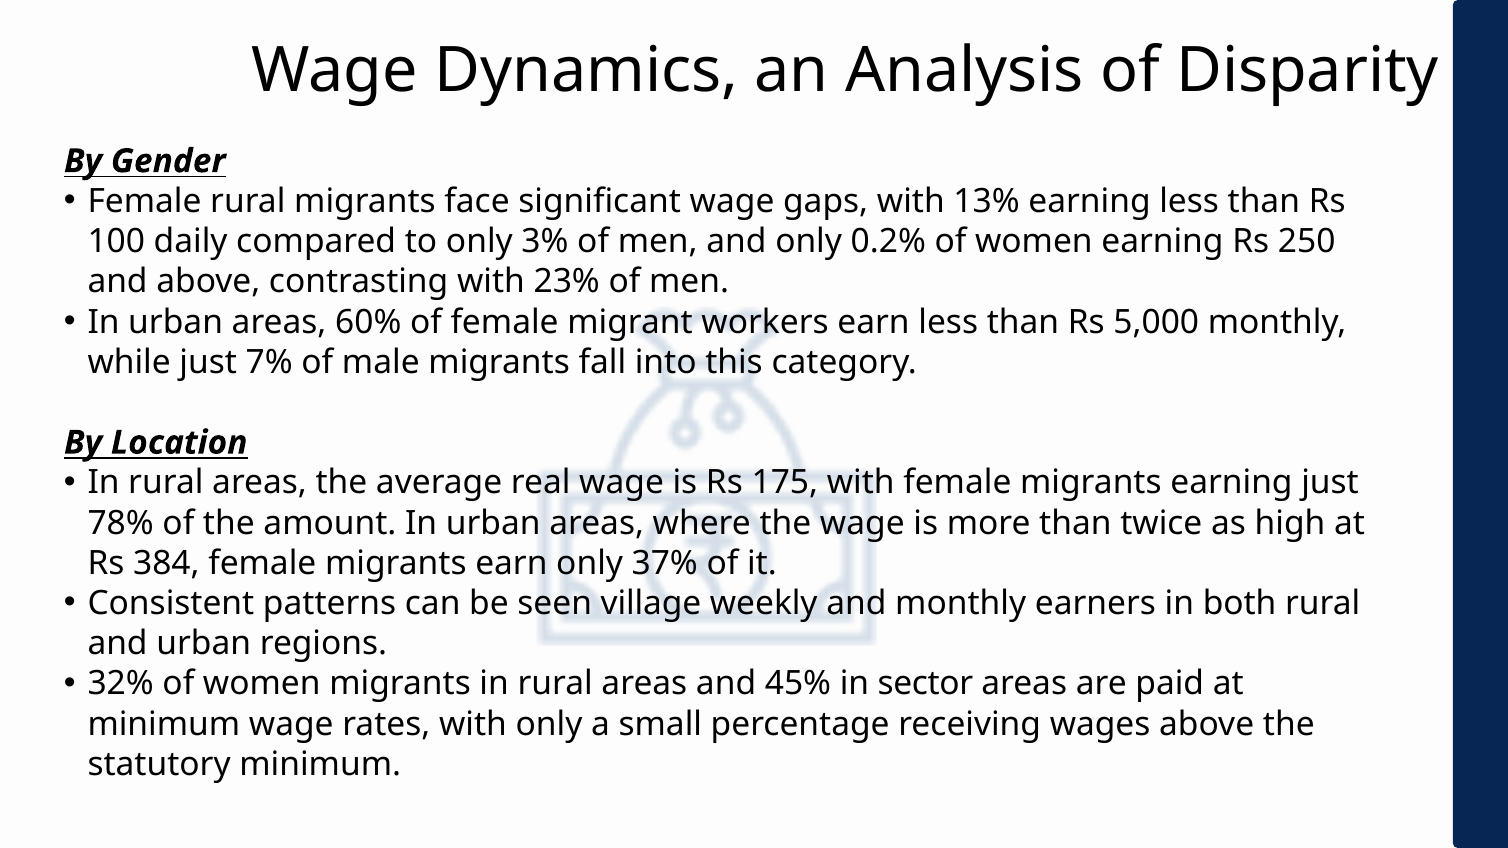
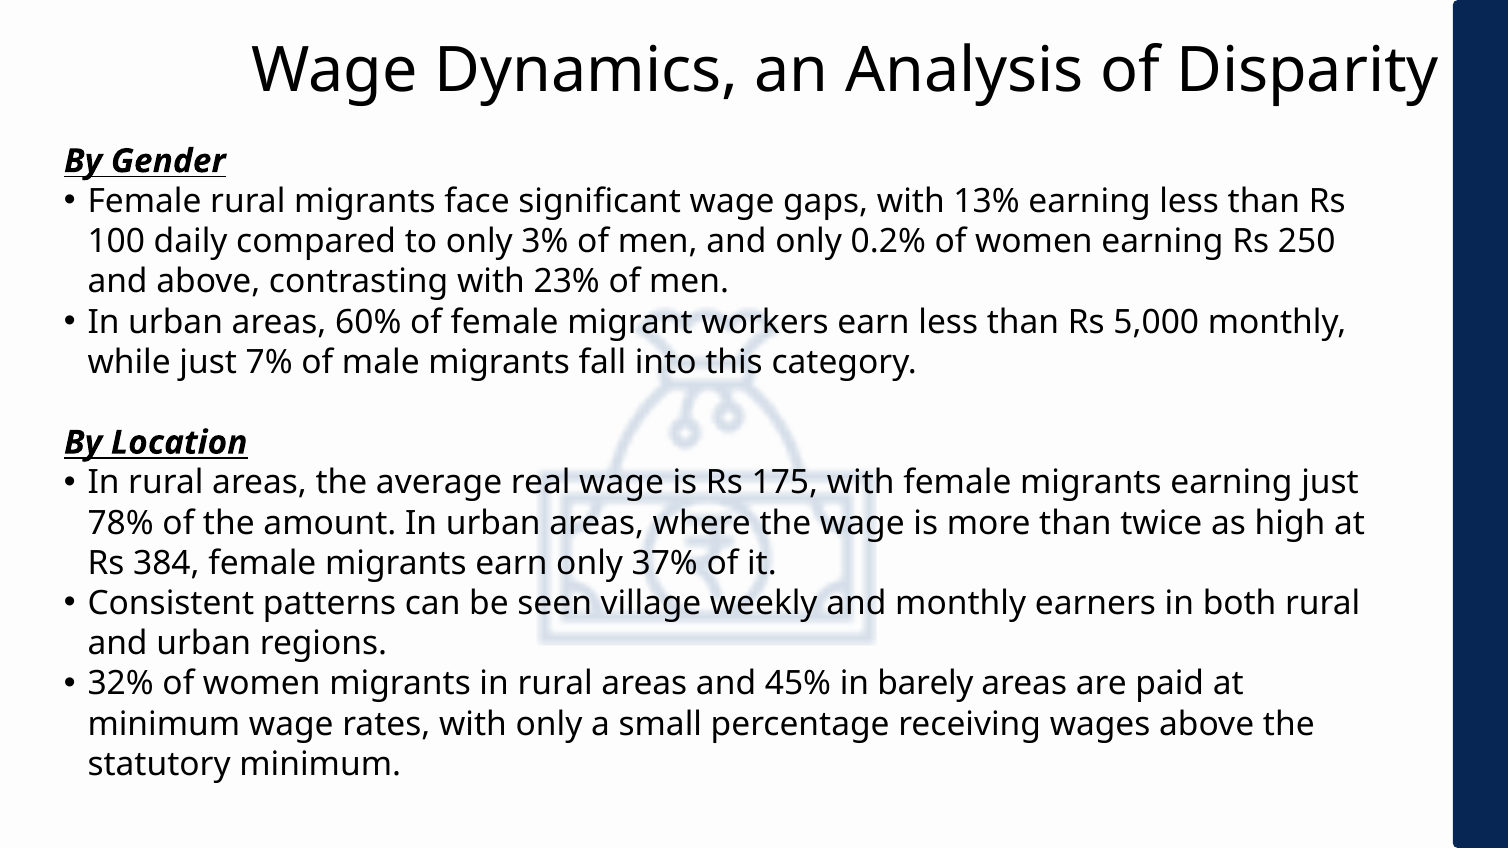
sector: sector -> barely (925, 684)
